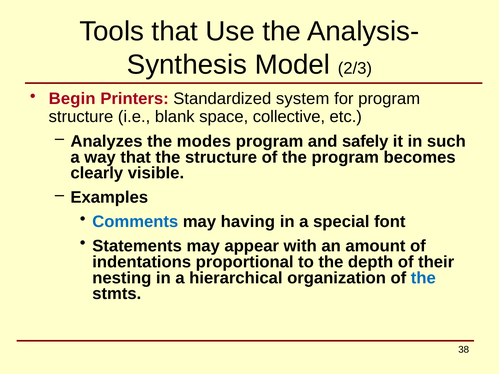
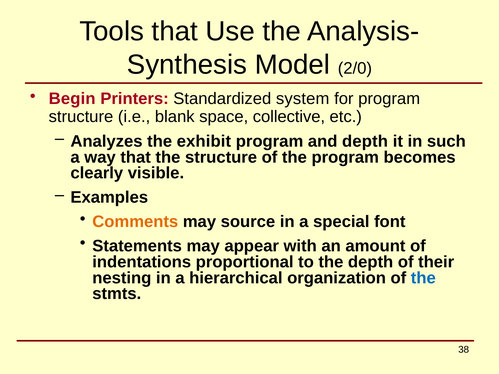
2/3: 2/3 -> 2/0 (355, 68)
modes: modes -> exhibit (204, 141)
and safely: safely -> depth (365, 141)
Comments colour: blue -> orange (135, 222)
having: having -> source (248, 222)
